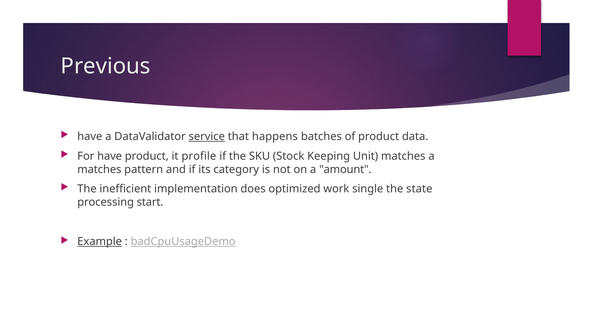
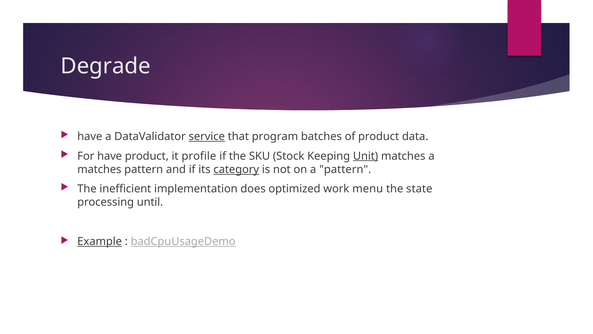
Previous: Previous -> Degrade (106, 66)
happens: happens -> program (275, 136)
Unit underline: none -> present (366, 156)
category underline: none -> present (236, 169)
a amount: amount -> pattern (345, 169)
single: single -> menu (368, 189)
start: start -> until (150, 202)
